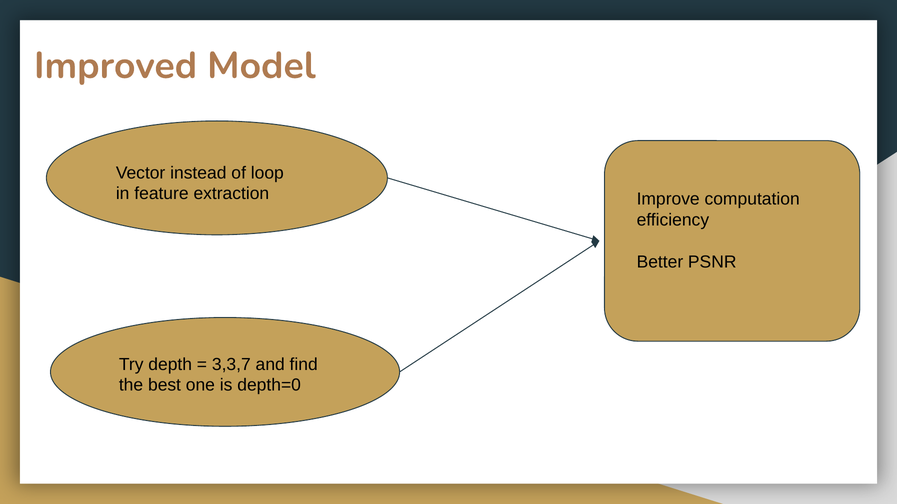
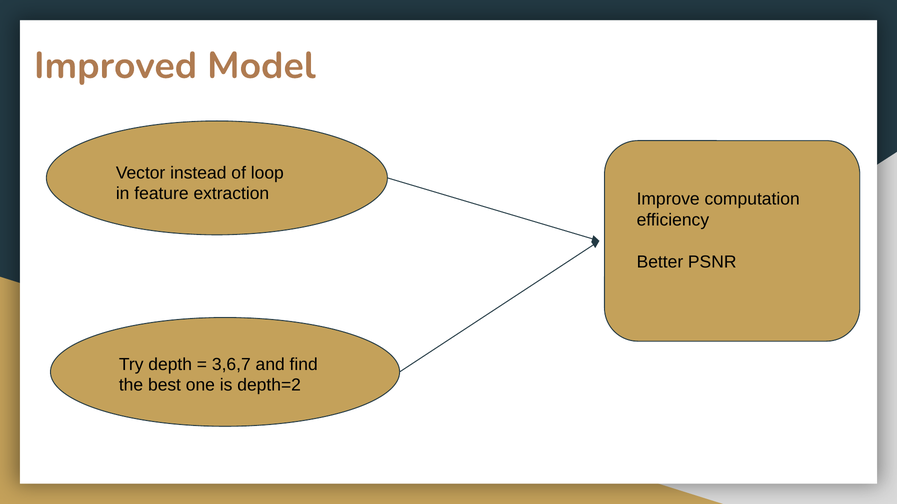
3,3,7: 3,3,7 -> 3,6,7 (231, 365)
depth=0: depth=0 -> depth=2 (269, 386)
